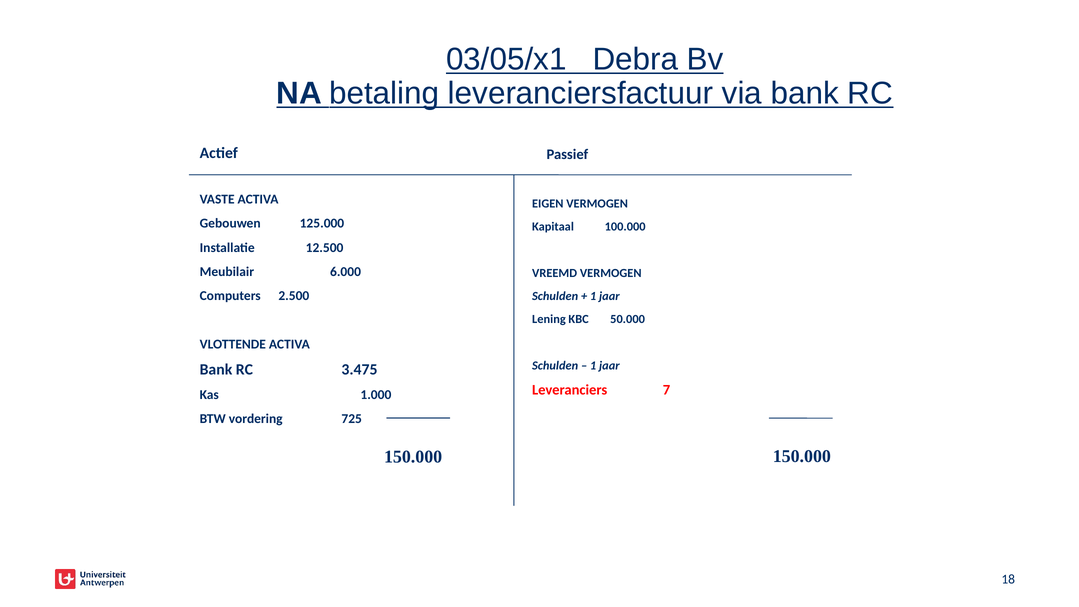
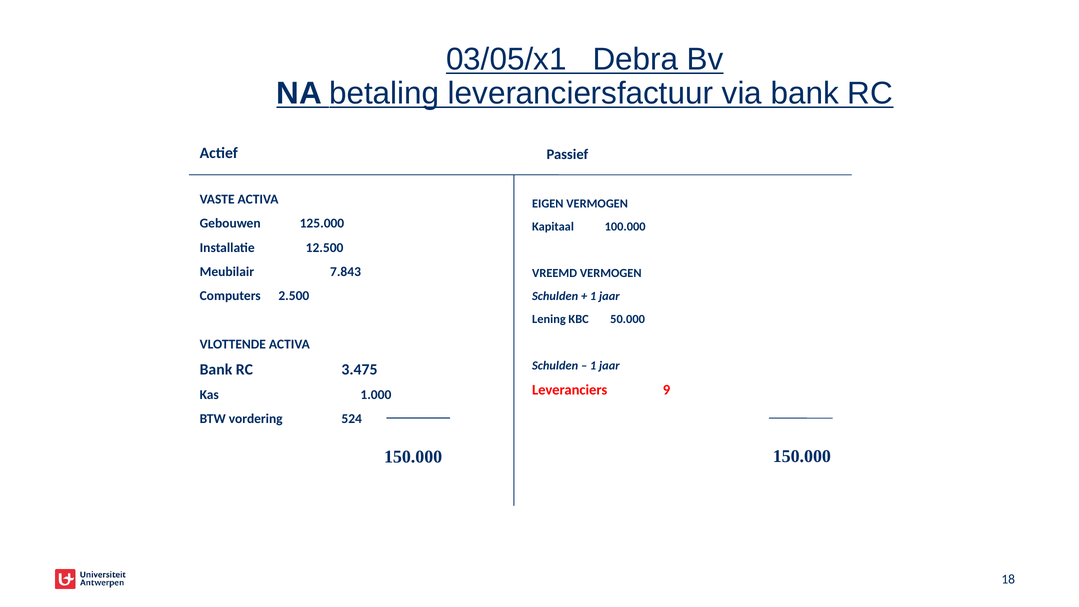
6.000: 6.000 -> 7.843 (346, 272)
7: 7 -> 9 (666, 390)
725: 725 -> 524 (352, 419)
